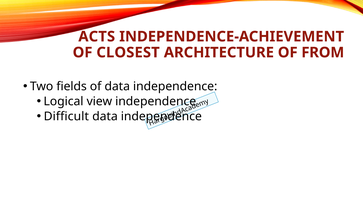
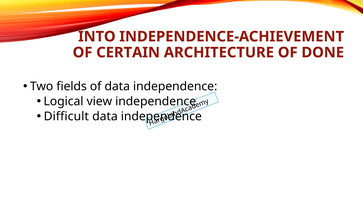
ACTS: ACTS -> INTO (97, 37)
CLOSEST: CLOSEST -> CERTAIN (128, 53)
FROM: FROM -> DONE (323, 53)
